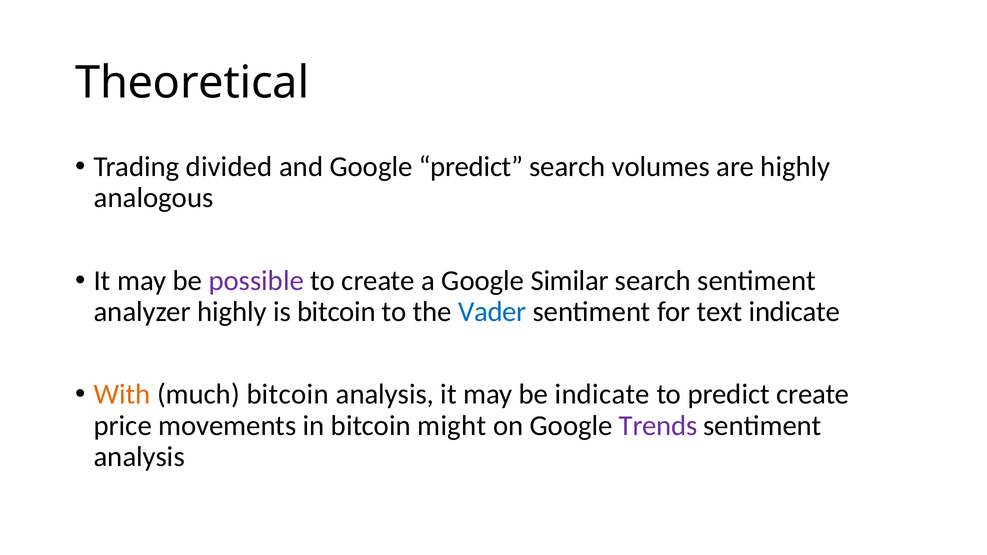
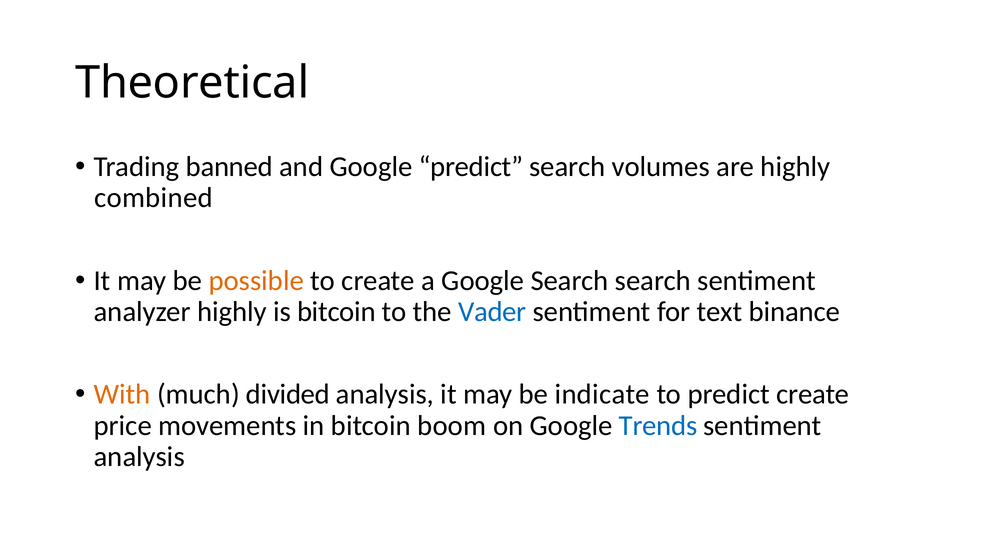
divided: divided -> banned (229, 167)
analogous: analogous -> combined (154, 198)
possible colour: purple -> orange (256, 281)
Google Similar: Similar -> Search (570, 281)
text indicate: indicate -> binance (794, 312)
much bitcoin: bitcoin -> divided (288, 395)
might: might -> boom (452, 426)
Trends colour: purple -> blue (658, 426)
